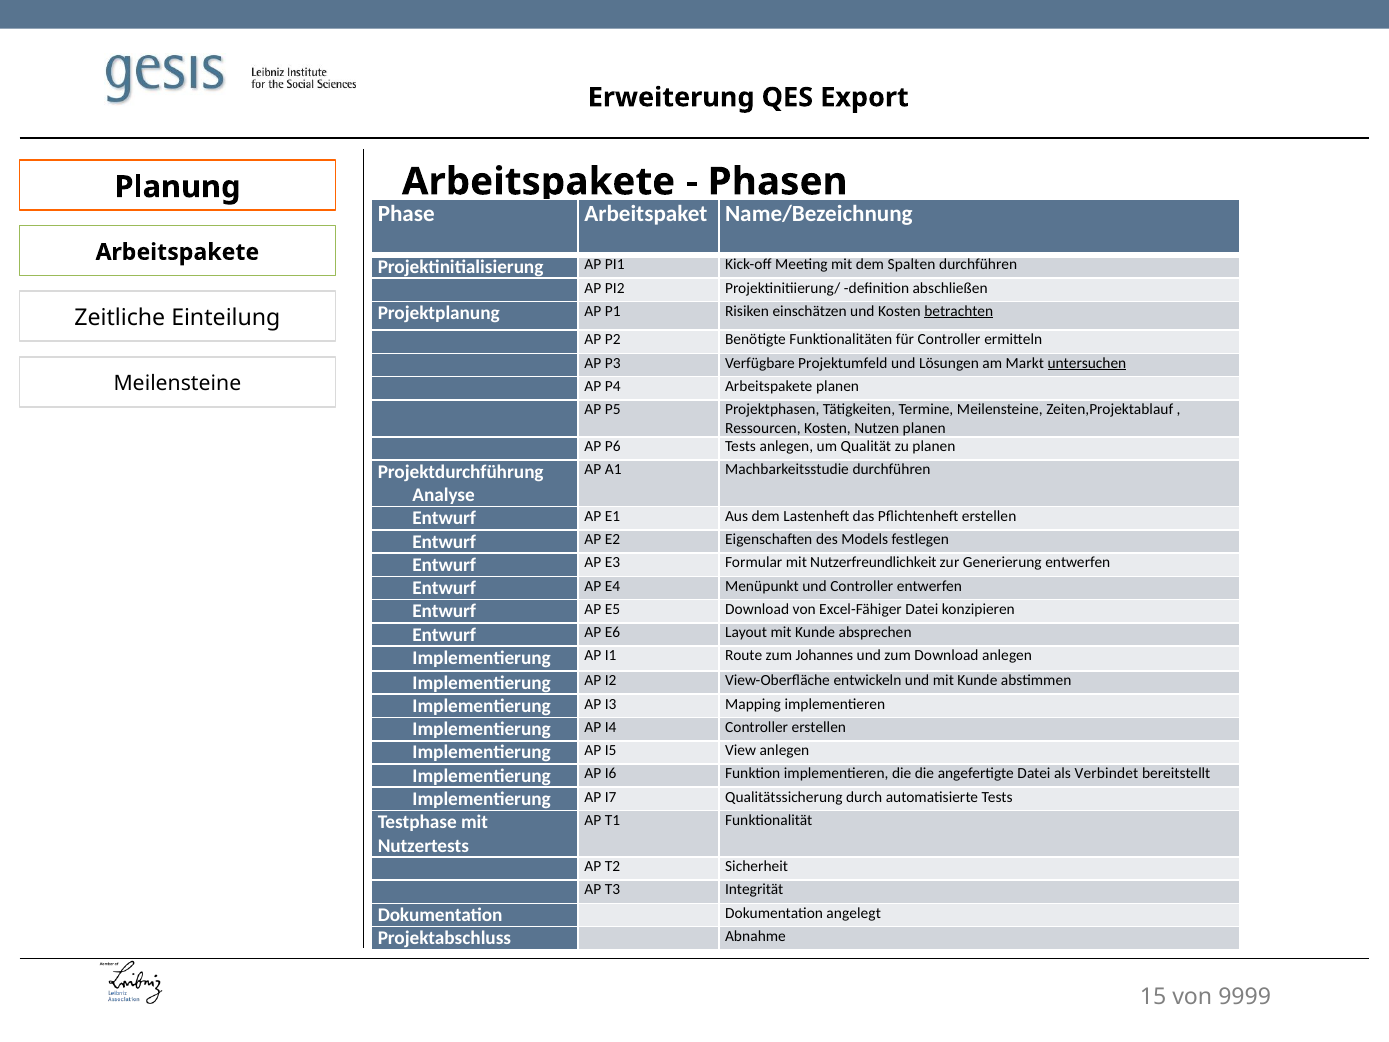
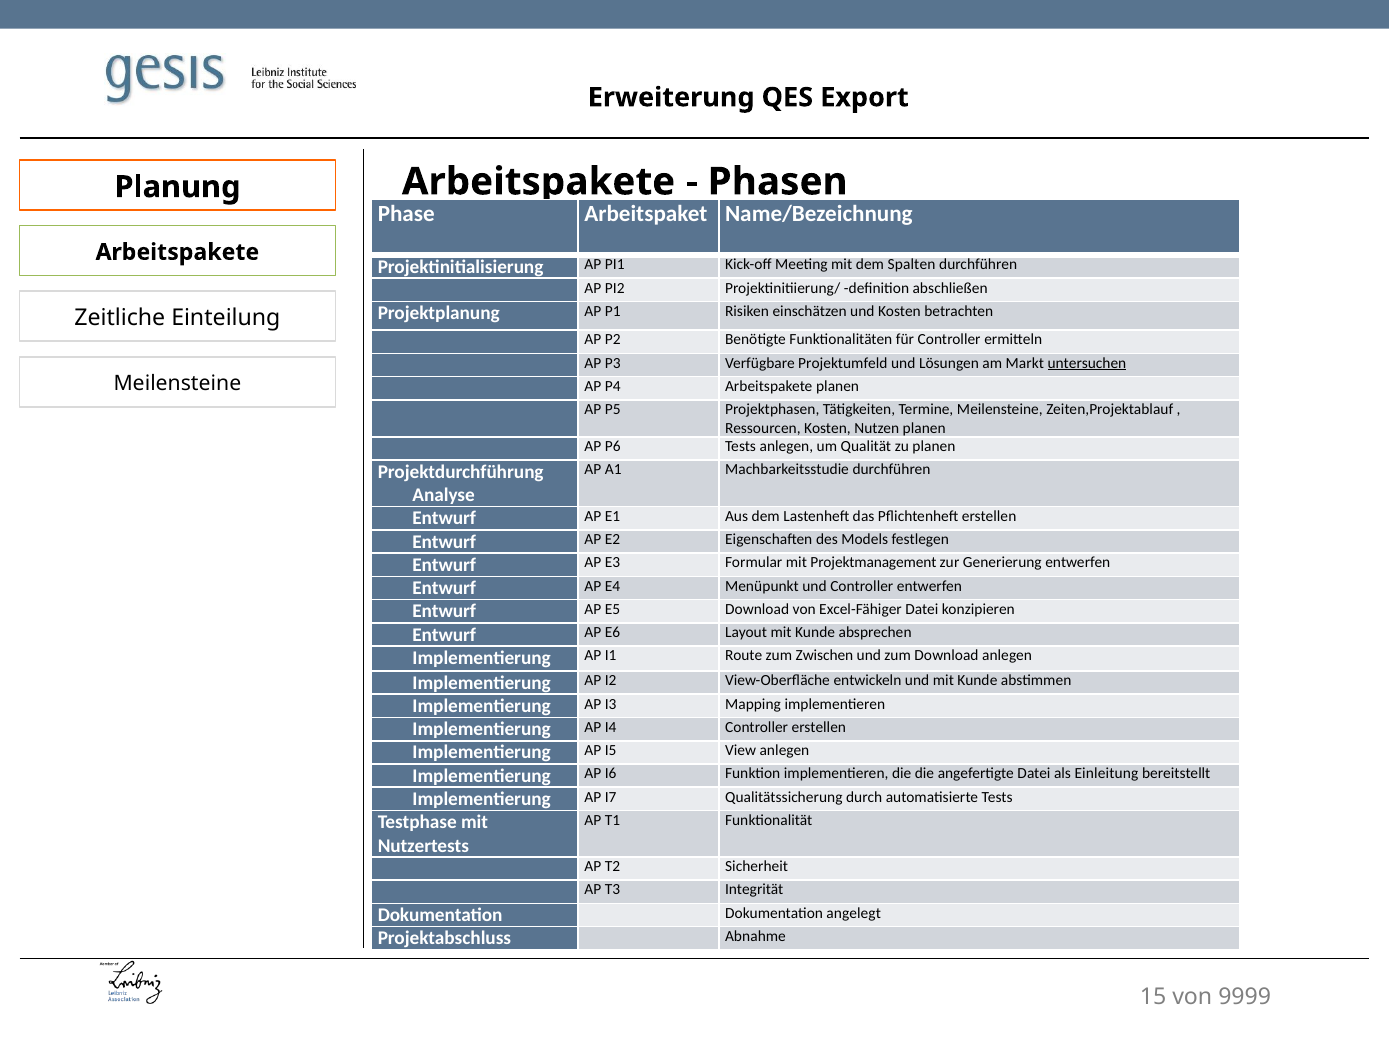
betrachten underline: present -> none (959, 311)
Nutzerfreundlichkeit: Nutzerfreundlichkeit -> Projektmanagement (873, 563)
Johannes: Johannes -> Zwischen (824, 656)
Verbindet: Verbindet -> Einleitung (1106, 774)
